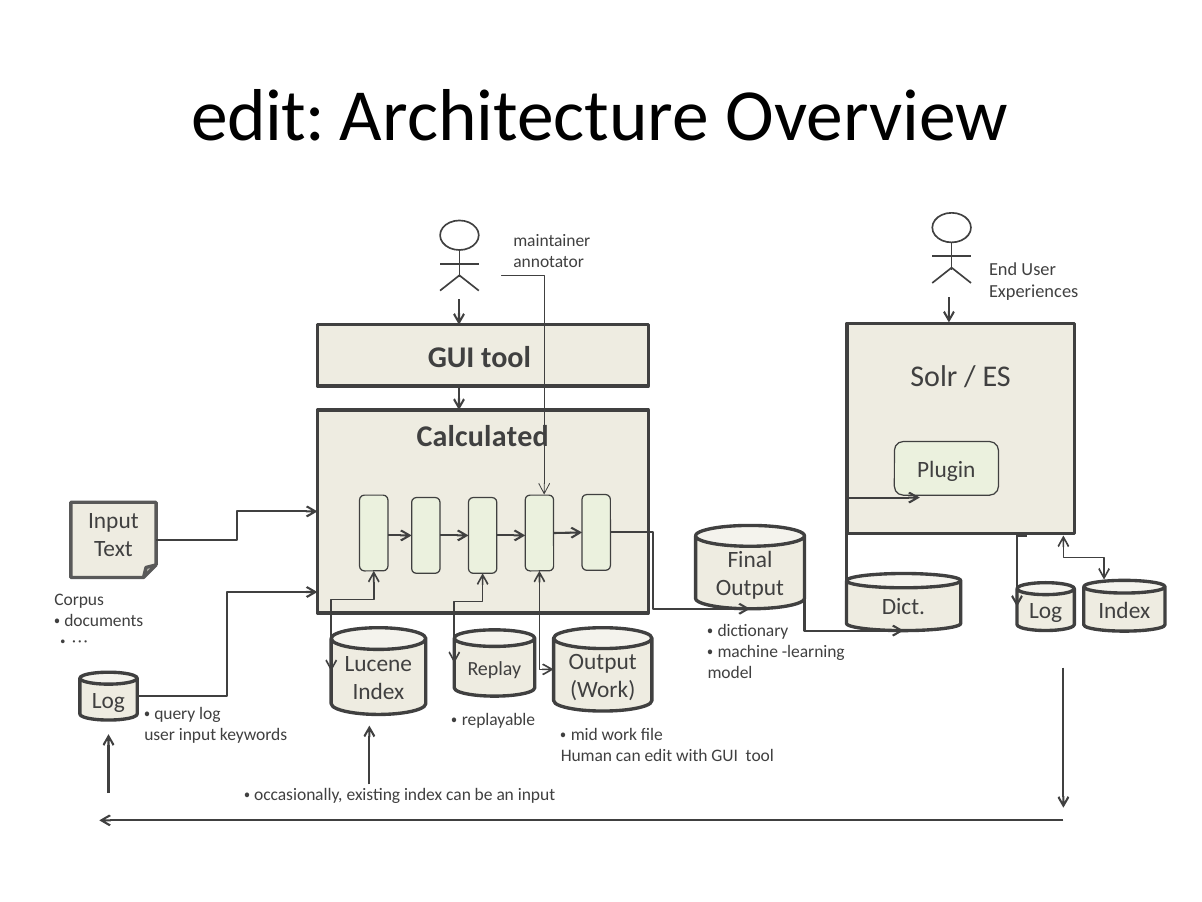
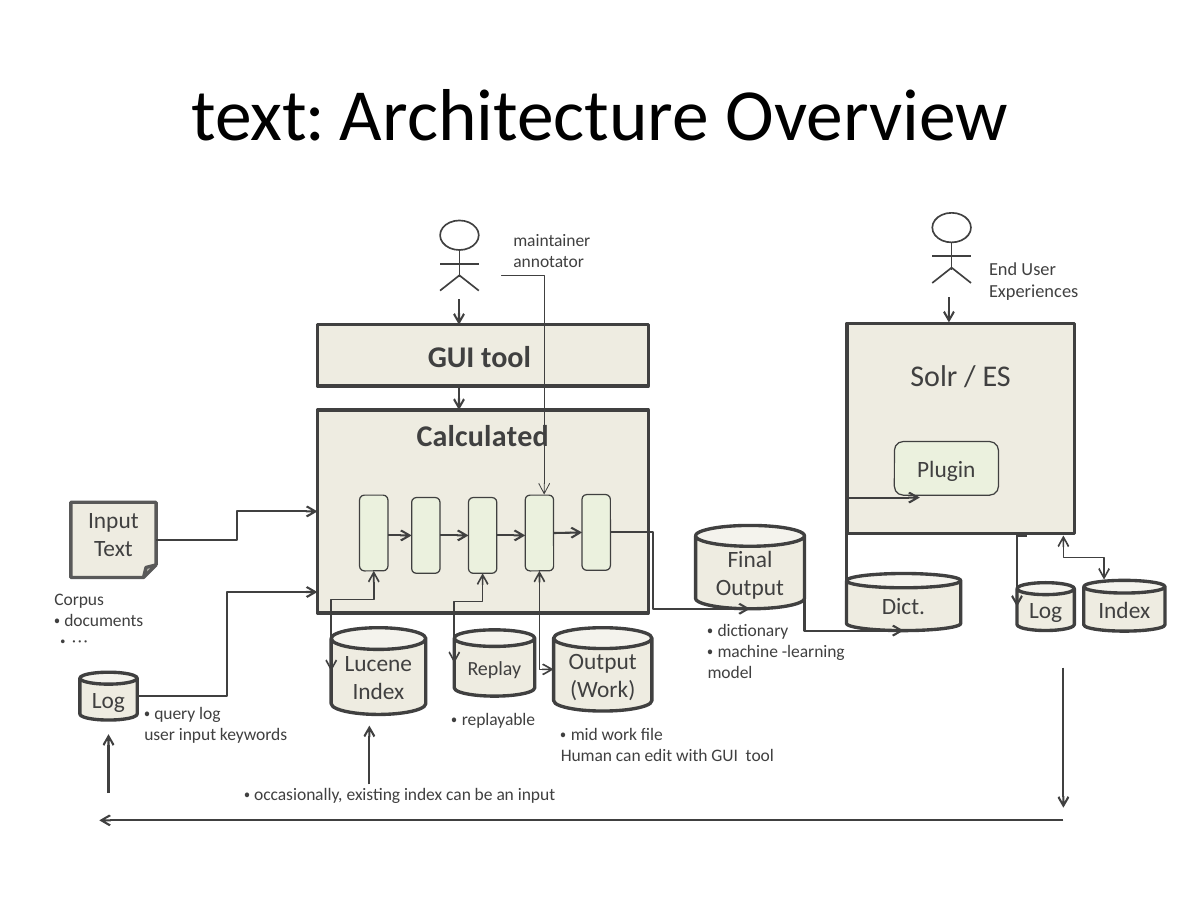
edit: edit -> text (258, 116)
